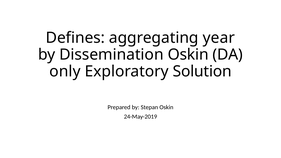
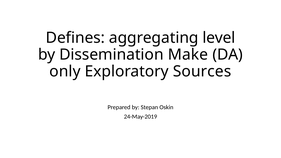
year: year -> level (219, 38)
Dissemination Oskin: Oskin -> Make (188, 55)
Solution: Solution -> Sources (202, 71)
